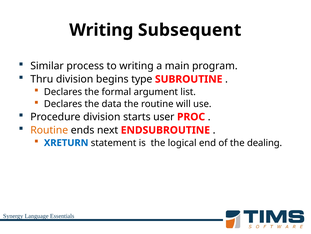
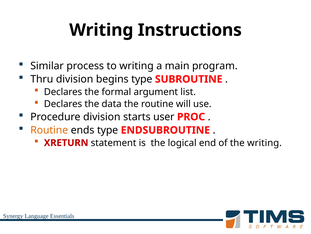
Subsequent: Subsequent -> Instructions (190, 30)
ends next: next -> type (108, 130)
XRETURN colour: blue -> red (66, 142)
the dealing: dealing -> writing (264, 142)
